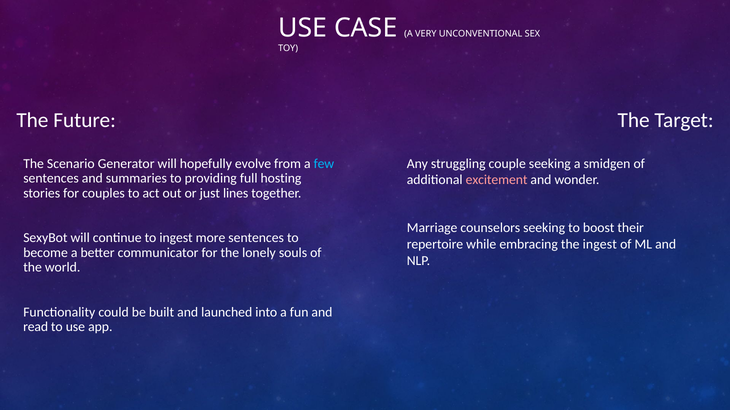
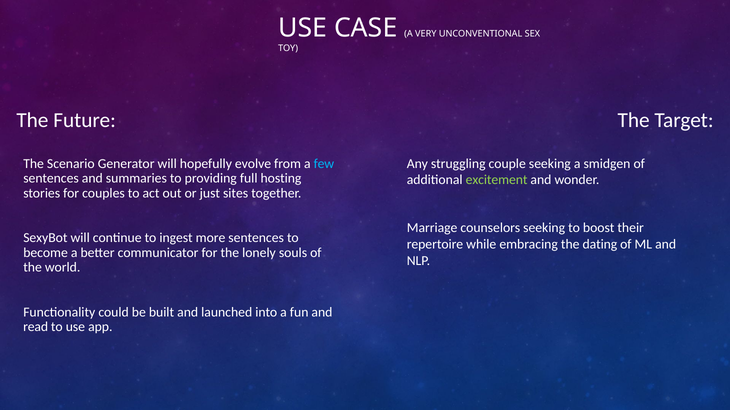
excitement colour: pink -> light green (497, 180)
lines: lines -> sites (236, 193)
the ingest: ingest -> dating (600, 245)
